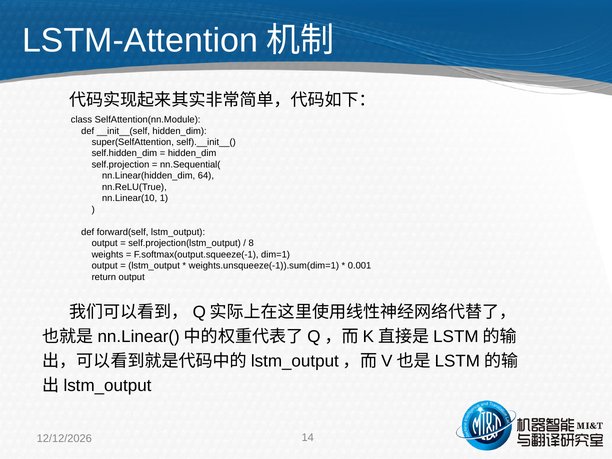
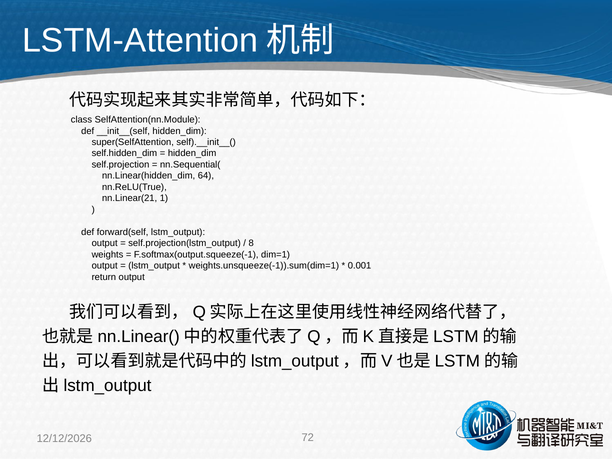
nn.Linear(10: nn.Linear(10 -> nn.Linear(21 (130, 198)
14: 14 -> 72 (308, 438)
